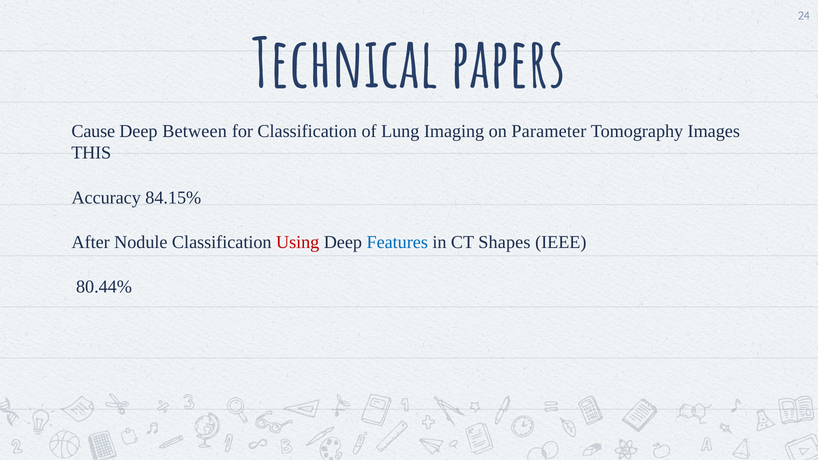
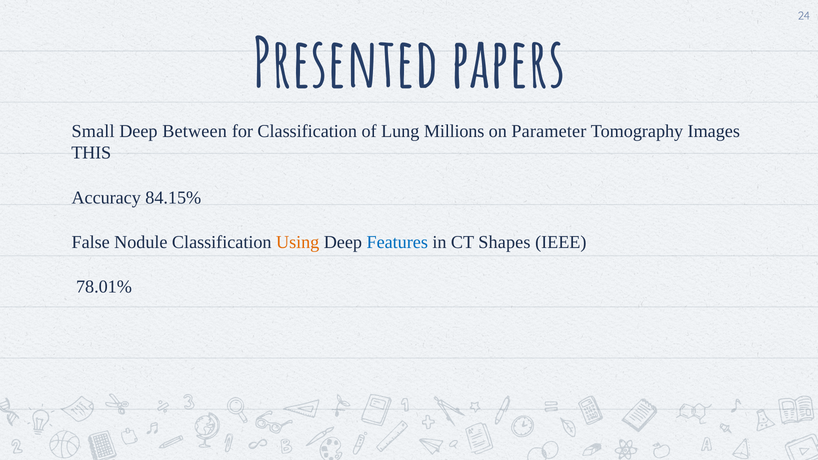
Technical: Technical -> Presented (345, 65)
Cause: Cause -> Small (93, 131)
Imaging: Imaging -> Millions (454, 131)
After: After -> False (91, 242)
Using colour: red -> orange (298, 242)
80.44%: 80.44% -> 78.01% (104, 287)
